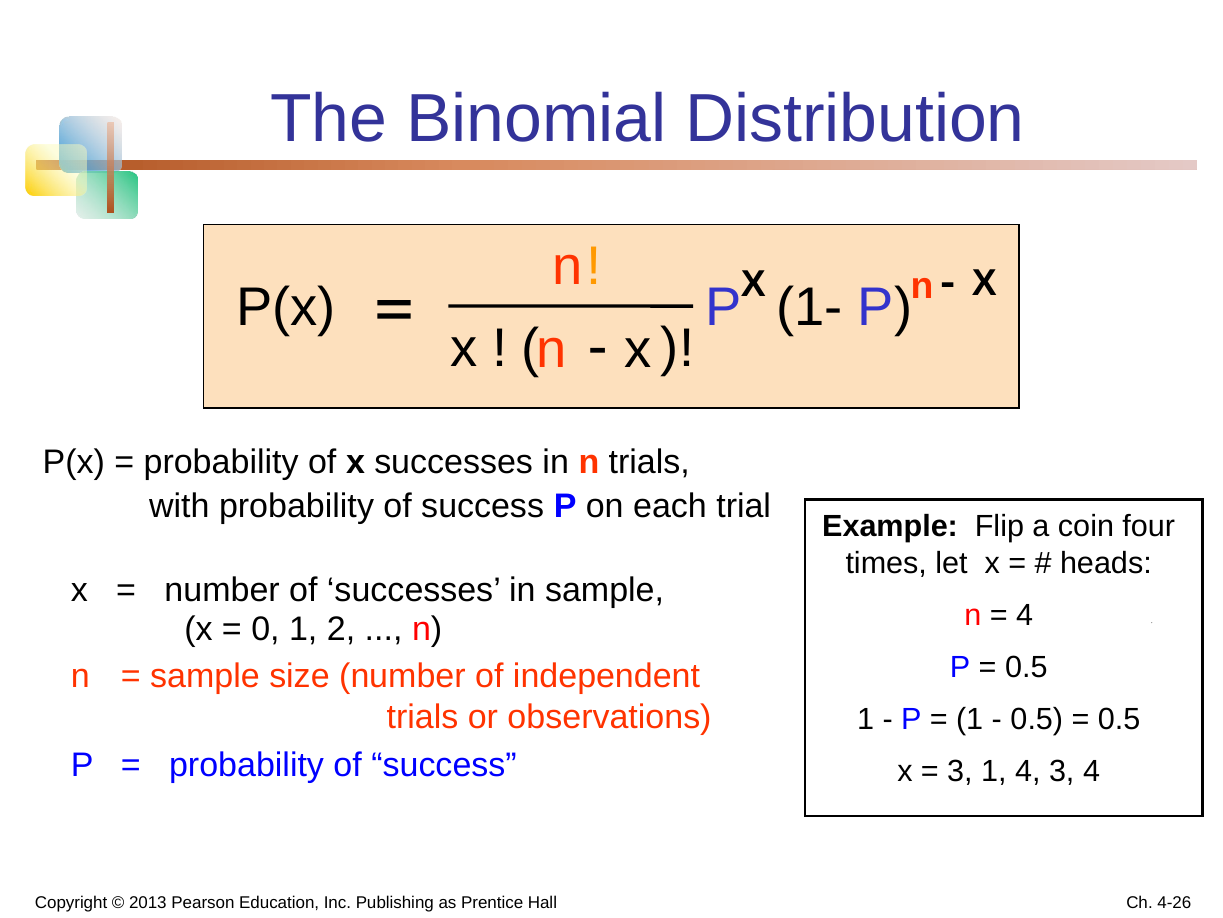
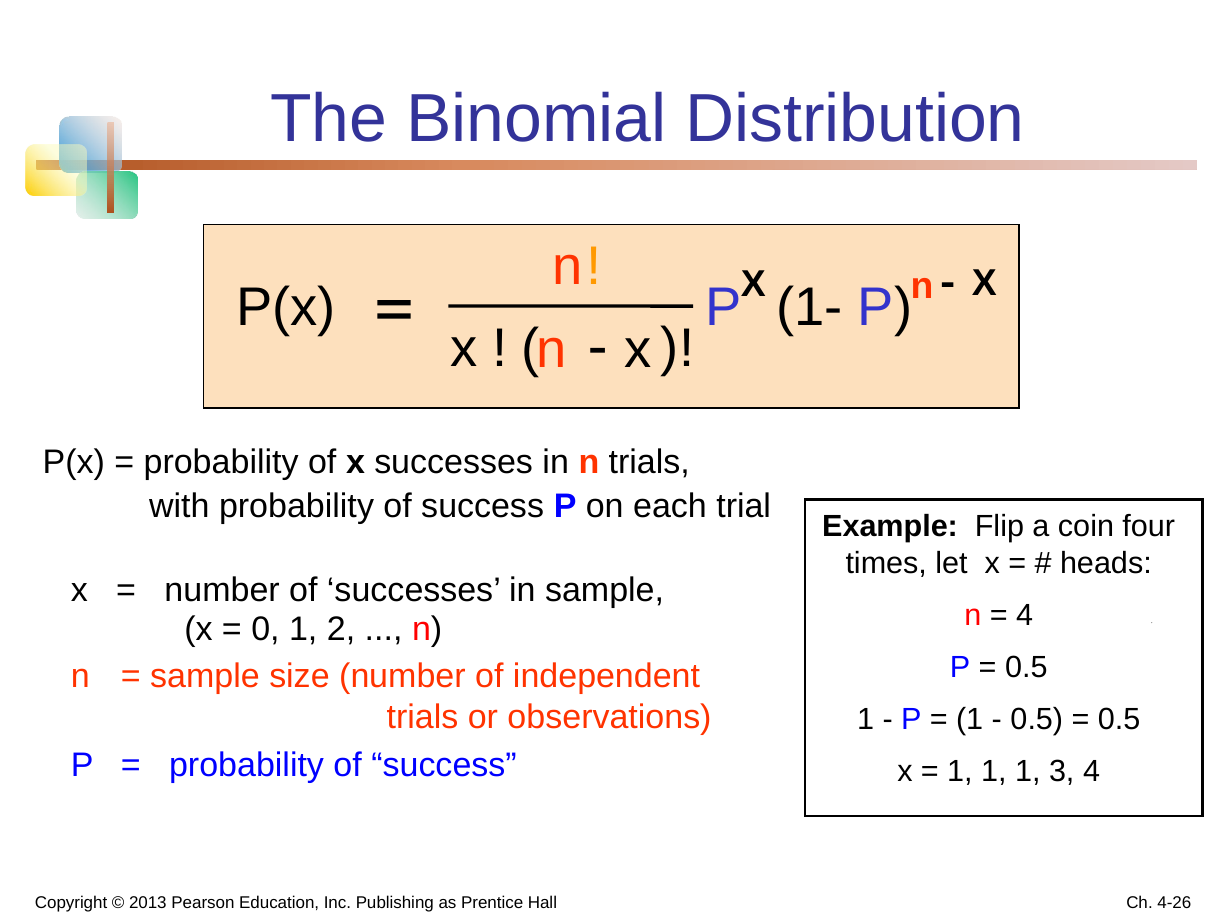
3: 3 -> 1 (960, 771)
4: 4 -> 1 (1028, 771)
